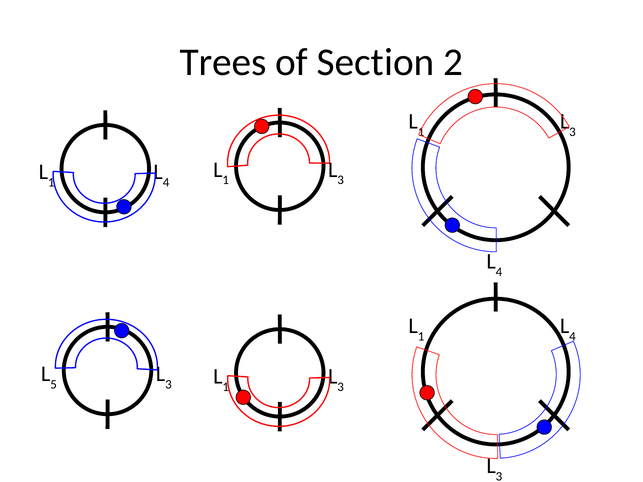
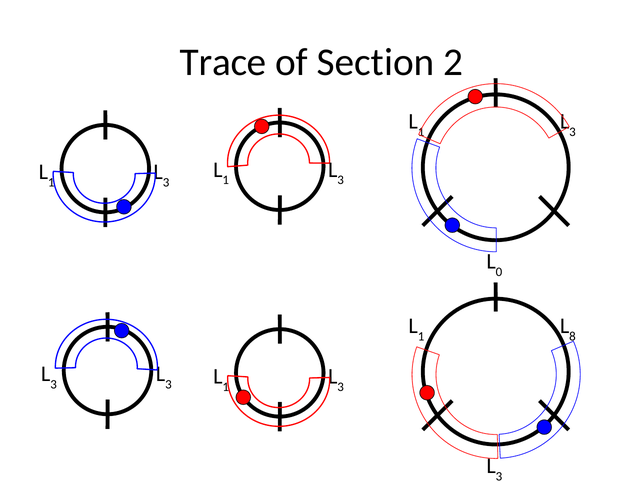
Trees: Trees -> Trace (223, 62)
4: 4 -> 3 (166, 183)
4: 4 -> 0 (499, 272)
4: 4 -> 8 (573, 336)
5: 5 -> 3 (54, 385)
